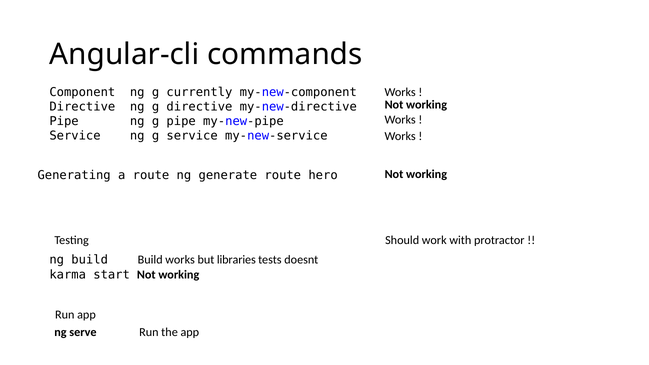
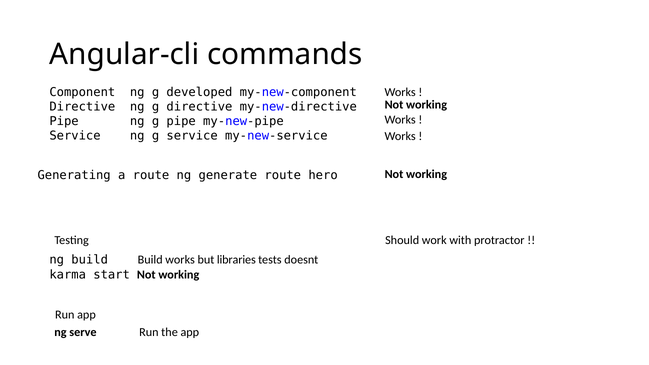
currently: currently -> developed (199, 92)
